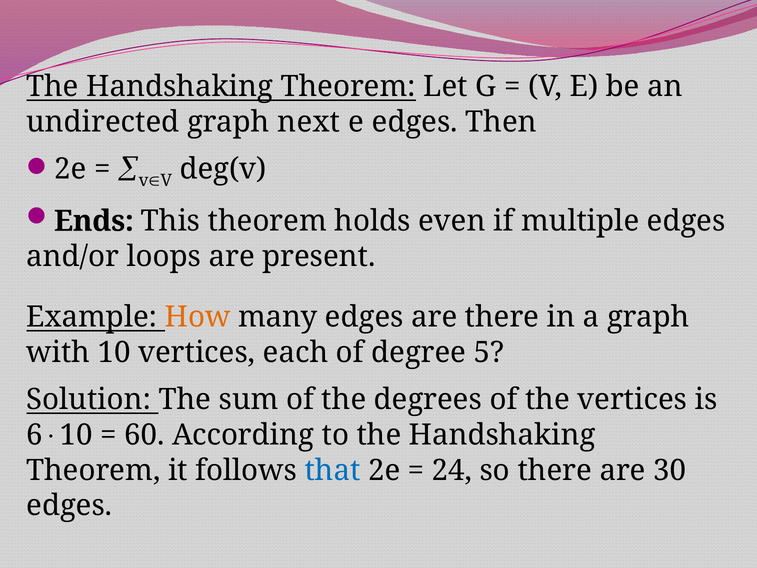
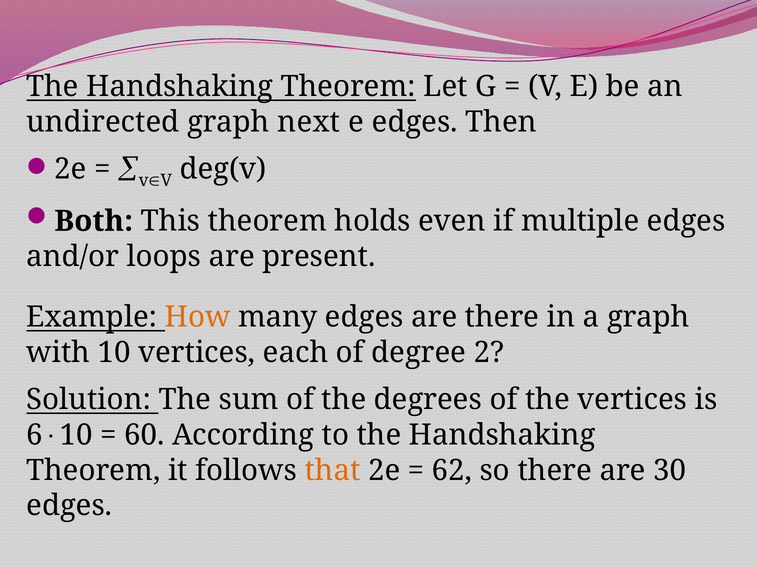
Ends: Ends -> Both (94, 221)
5: 5 -> 2 (489, 352)
that colour: blue -> orange (333, 470)
24: 24 -> 62 (452, 470)
